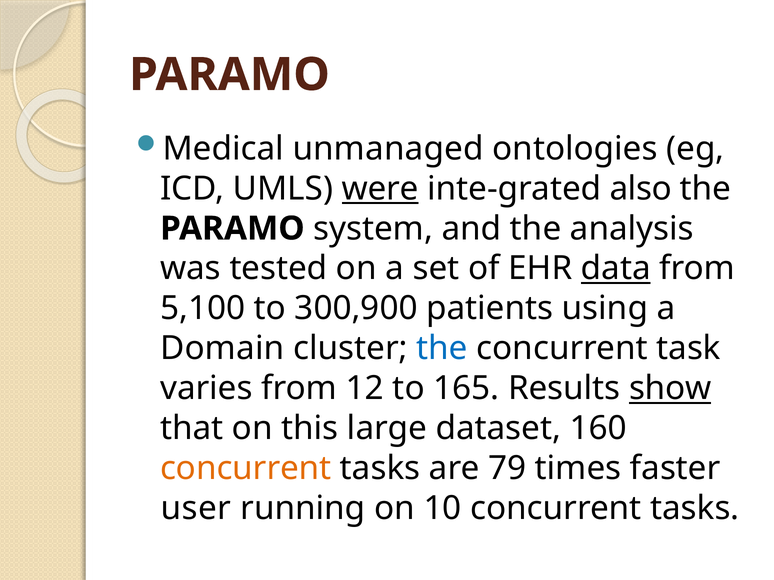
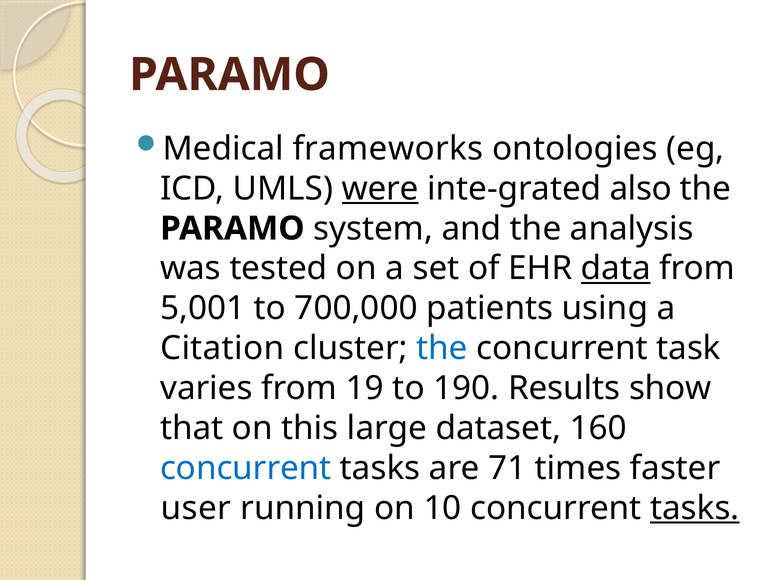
unmanaged: unmanaged -> frameworks (388, 149)
5,100: 5,100 -> 5,001 (203, 309)
300,900: 300,900 -> 700,000 (356, 309)
Domain: Domain -> Citation (222, 349)
12: 12 -> 19 (365, 389)
165: 165 -> 190 (466, 389)
show underline: present -> none (670, 389)
concurrent colour: orange -> blue (246, 469)
79: 79 -> 71 (507, 469)
tasks underline: none -> present (695, 509)
